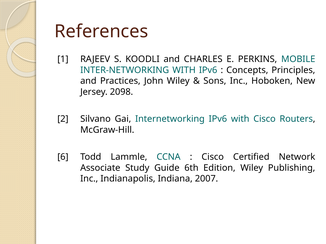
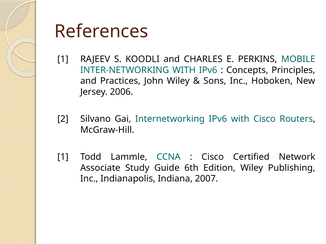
2098: 2098 -> 2006 (122, 92)
6: 6 -> 1 (63, 157)
